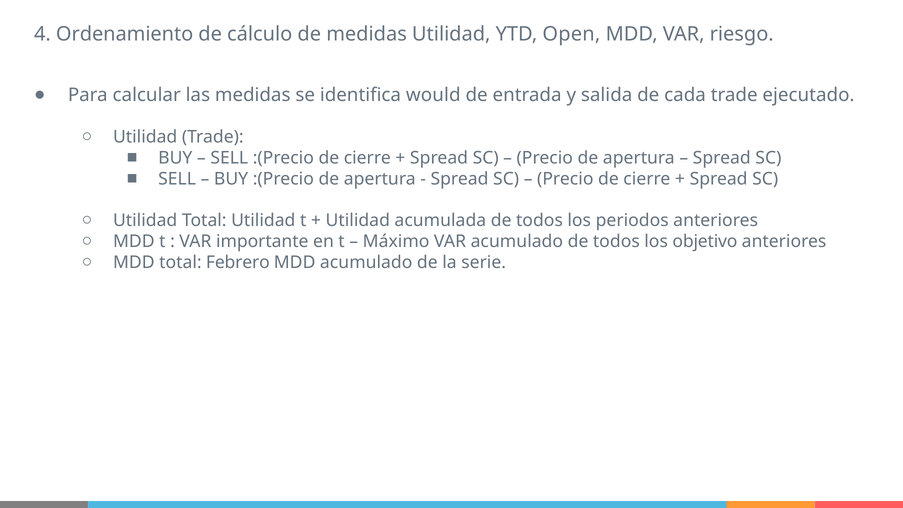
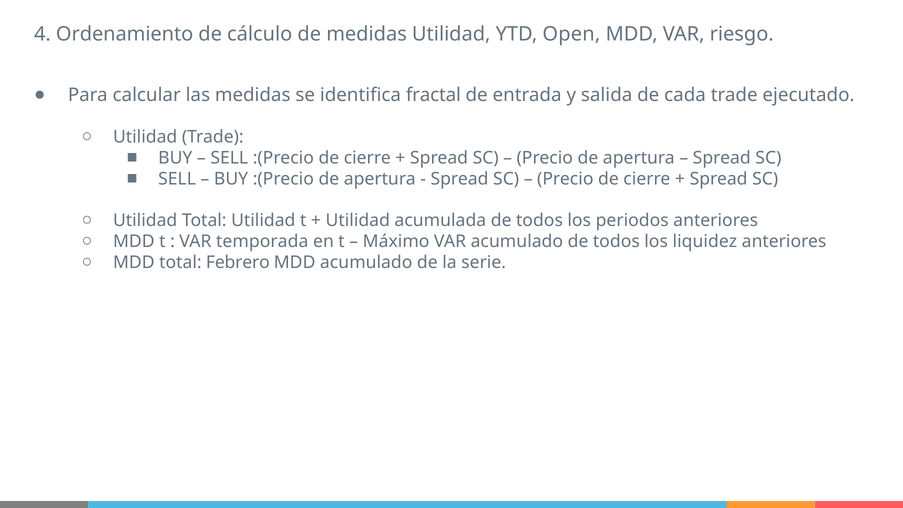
would: would -> fractal (433, 95)
importante: importante -> temporada (262, 241)
objetivo: objetivo -> liquidez (705, 241)
